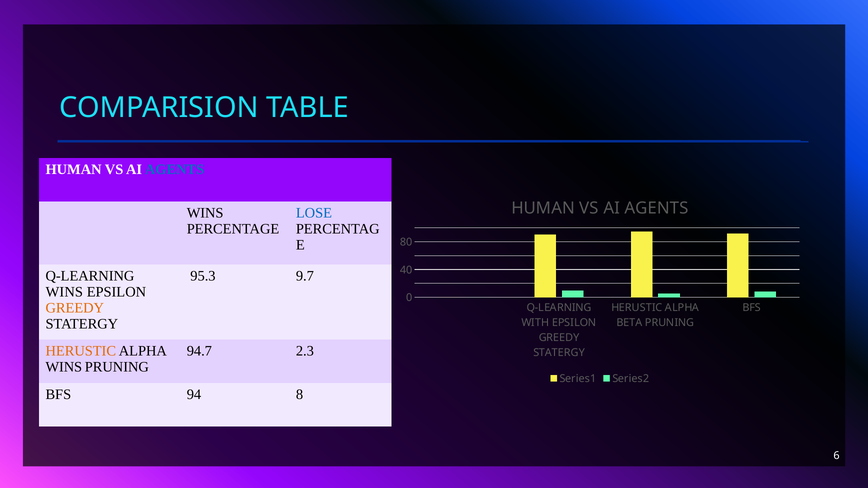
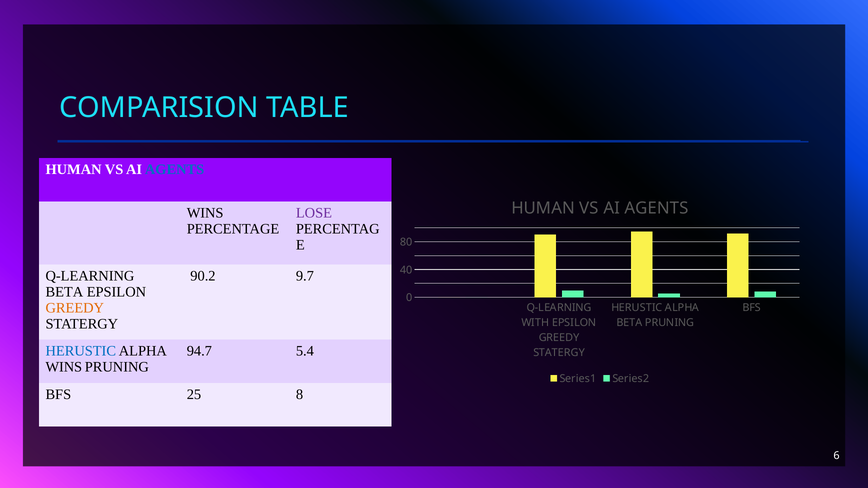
LOSE colour: blue -> purple (314, 213)
95.3: 95.3 -> 90.2 (203, 276)
WINS: WINS -> BETA (64, 292)
HERUSTIC colour: orange -> blue (81, 351)
2.3: 2.3 -> 5.4 (305, 351)
94: 94 -> 25 (194, 395)
